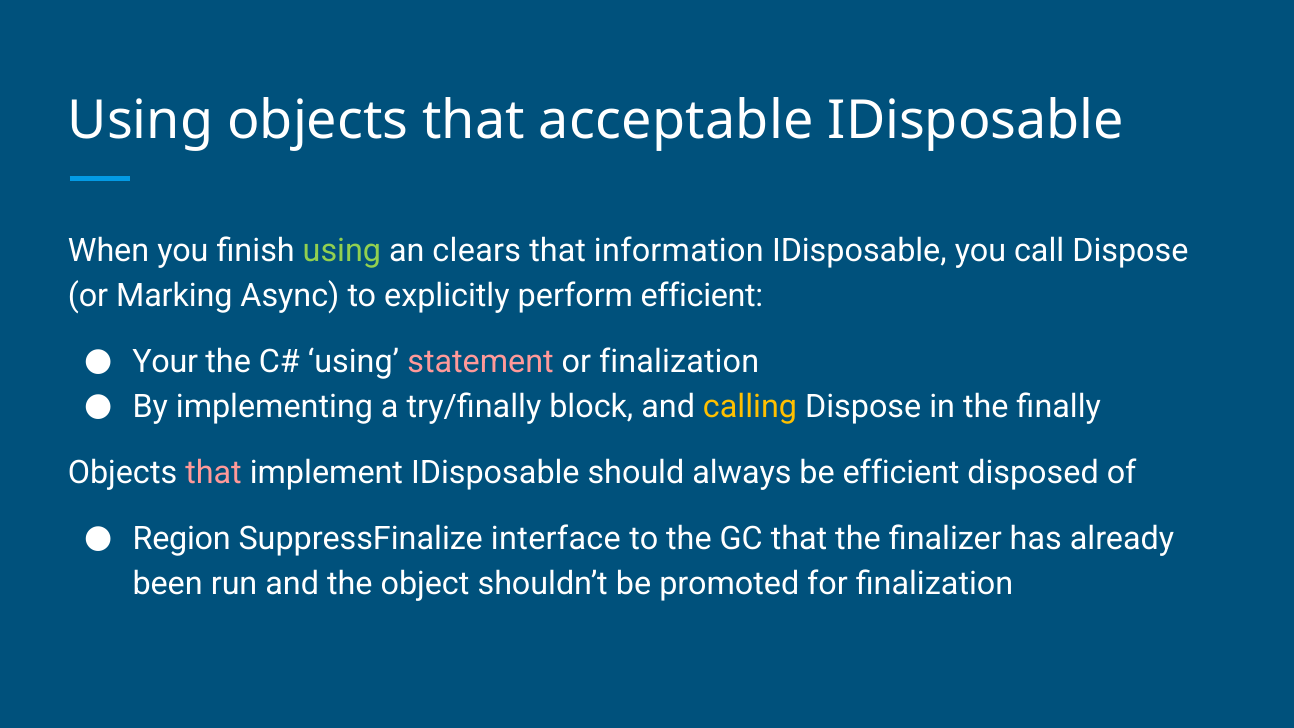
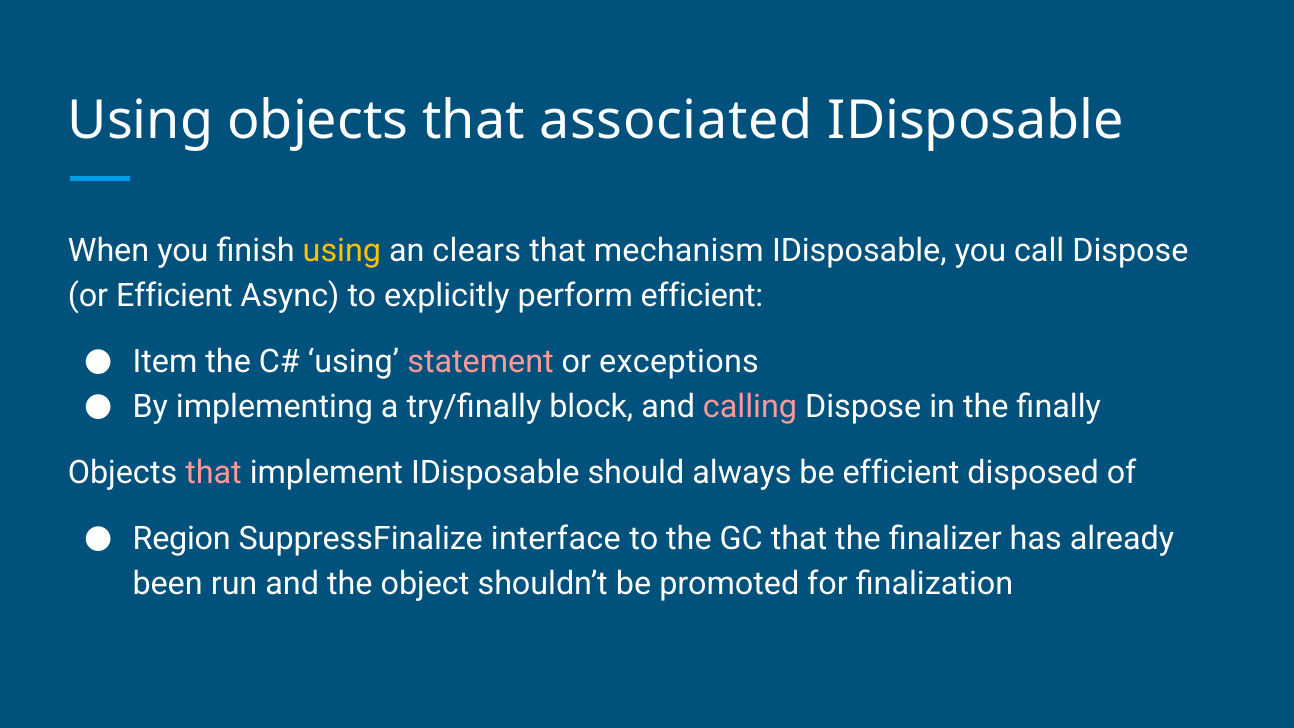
acceptable: acceptable -> associated (676, 120)
using colour: light green -> yellow (342, 251)
information: information -> mechanism (679, 251)
or Marking: Marking -> Efficient (174, 296)
Your: Your -> Item (165, 362)
or finalization: finalization -> exceptions (679, 362)
calling colour: yellow -> pink (750, 407)
